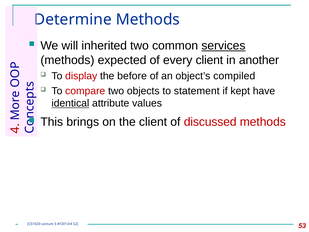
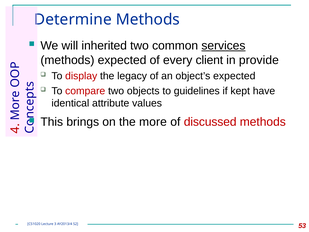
another: another -> provide (259, 60)
before: before -> legacy (132, 76)
object’s compiled: compiled -> expected (234, 76)
statement: statement -> guidelines (197, 91)
identical underline: present -> none (70, 103)
the client: client -> more (153, 122)
